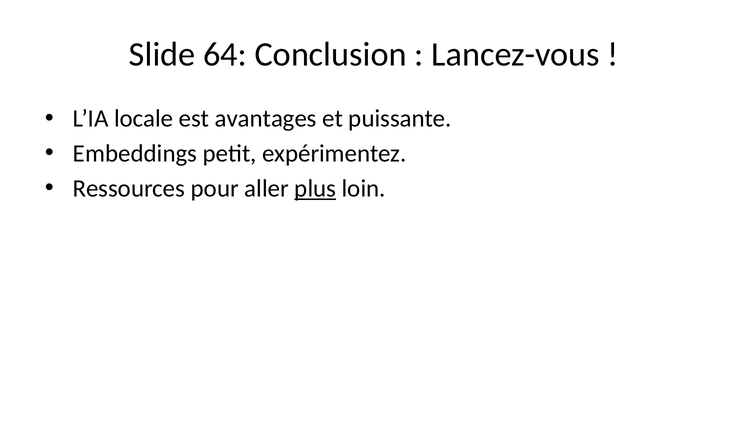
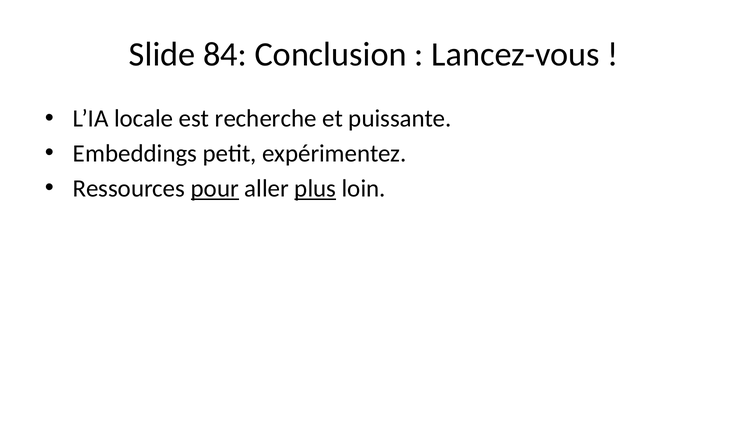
64: 64 -> 84 (225, 54)
avantages: avantages -> recherche (266, 119)
pour underline: none -> present (215, 188)
